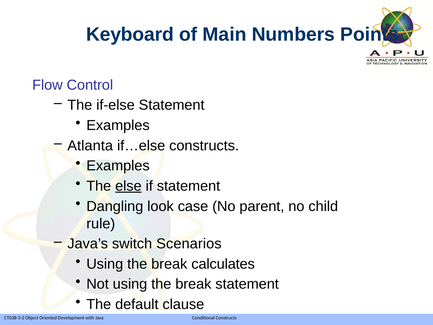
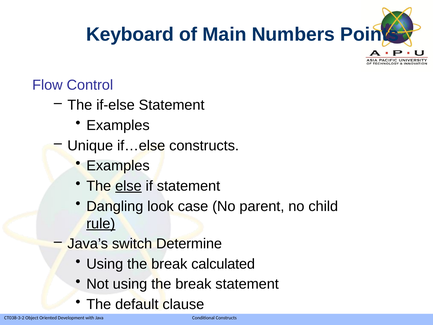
Atlanta: Atlanta -> Unique (90, 145)
rule underline: none -> present (101, 223)
Scenarios: Scenarios -> Determine (189, 244)
calculates: calculates -> calculated (223, 264)
